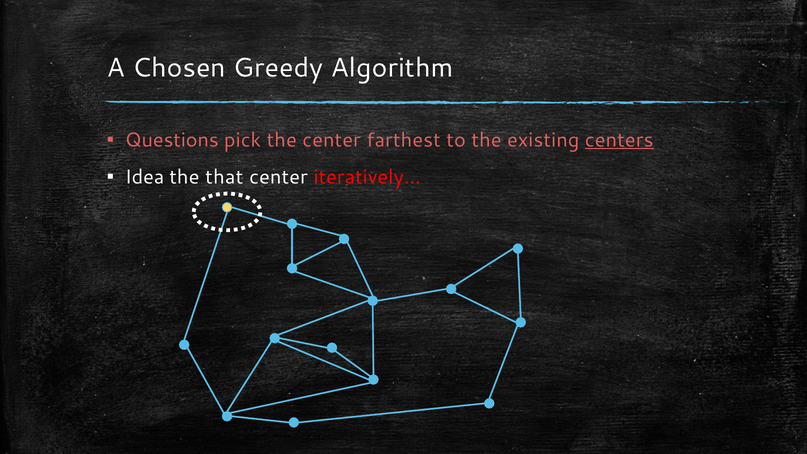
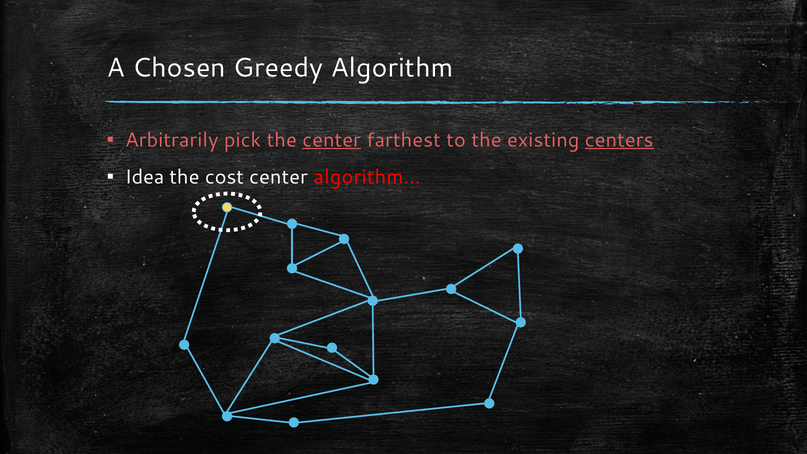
Questions: Questions -> Arbitrarily (172, 140)
center underline: none -> present (332, 140)
that: that -> cost (224, 177)
iteratively…: iteratively… -> algorithm… (367, 177)
